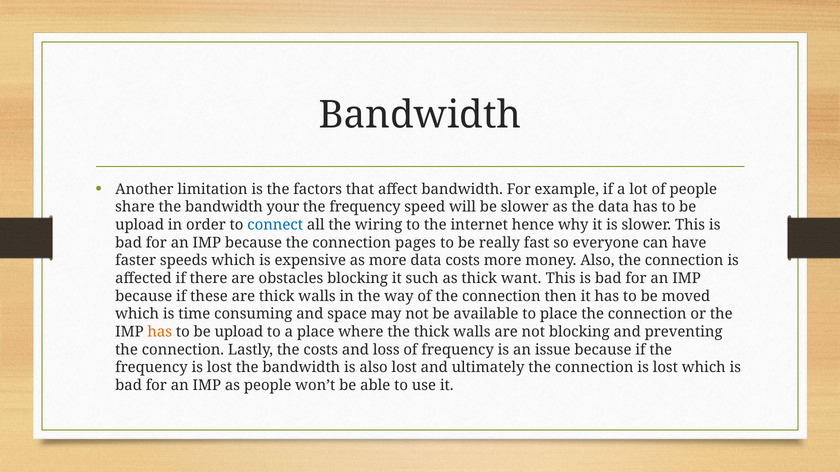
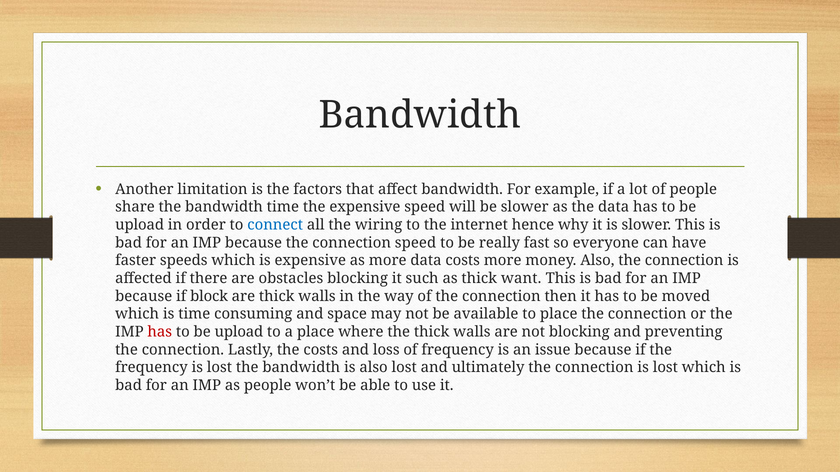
bandwidth your: your -> time (283, 207)
frequency: frequency -> expensive (365, 207)
connection pages: pages -> speed (416, 243)
these: these -> block (209, 296)
has colour: orange -> red (160, 332)
